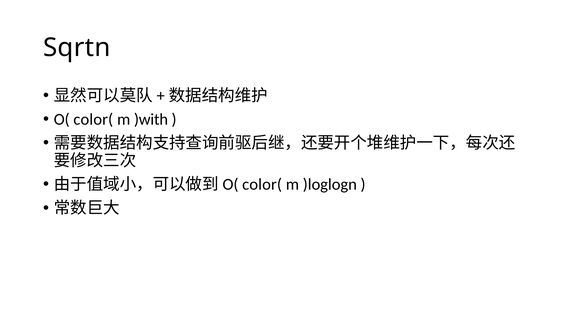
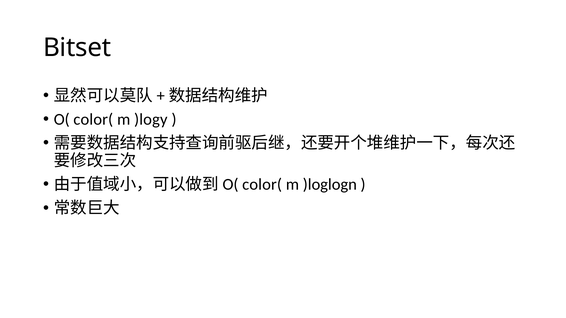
Sqrtn: Sqrtn -> Bitset (77, 48)
)with: )with -> )logy (151, 119)
